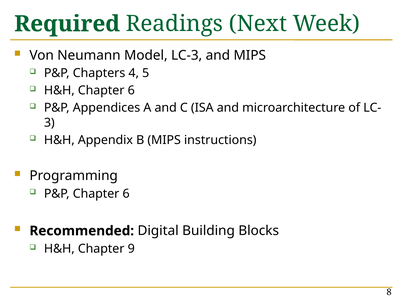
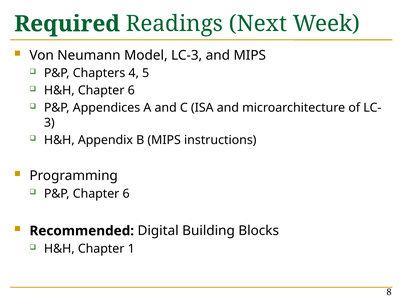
9: 9 -> 1 (131, 249)
